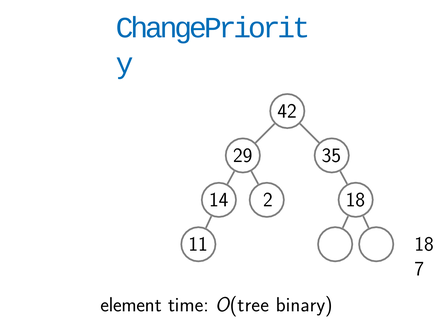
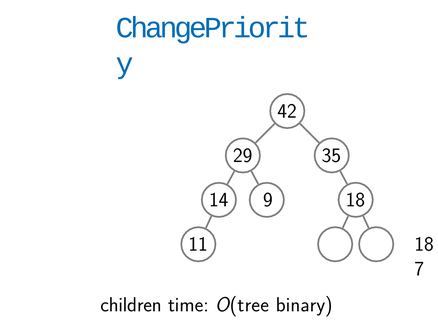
2: 2 -> 9 (268, 200)
element: element -> children (131, 305)
